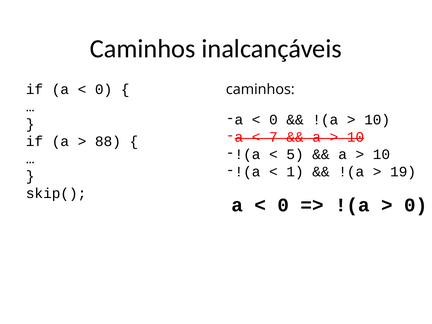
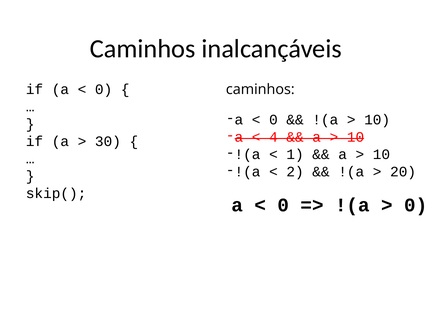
7: 7 -> 4 (273, 137)
88: 88 -> 30 (108, 141)
5: 5 -> 1 (295, 154)
1: 1 -> 2 (295, 172)
19: 19 -> 20 (403, 172)
